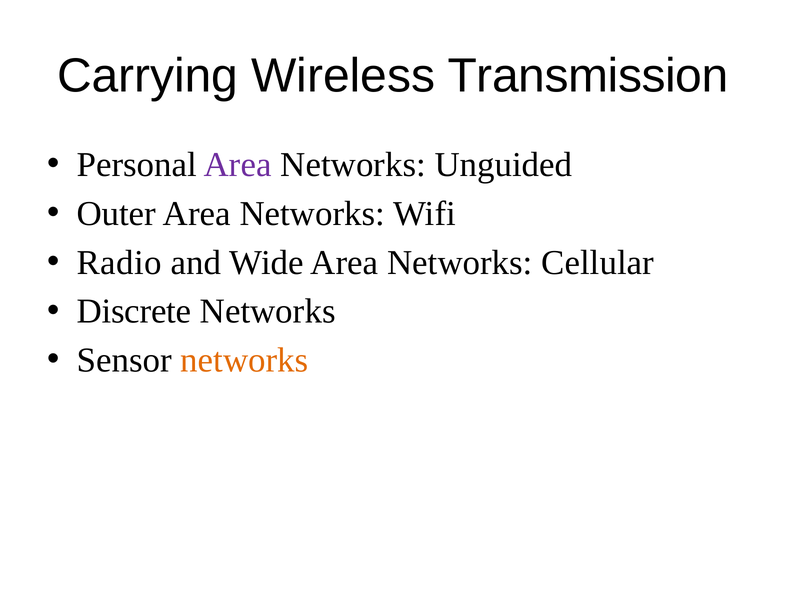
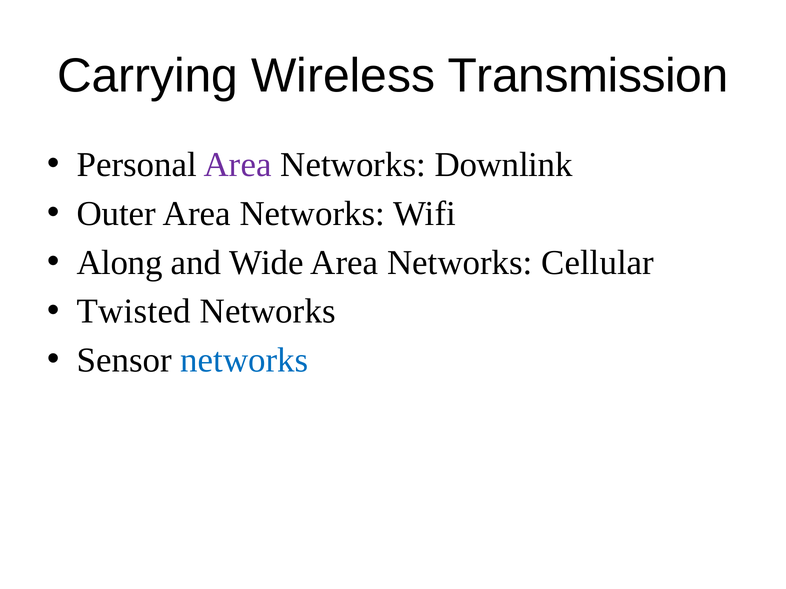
Unguided: Unguided -> Downlink (504, 165)
Radio: Radio -> Along (120, 263)
Discrete: Discrete -> Twisted (134, 312)
networks colour: orange -> blue (245, 361)
